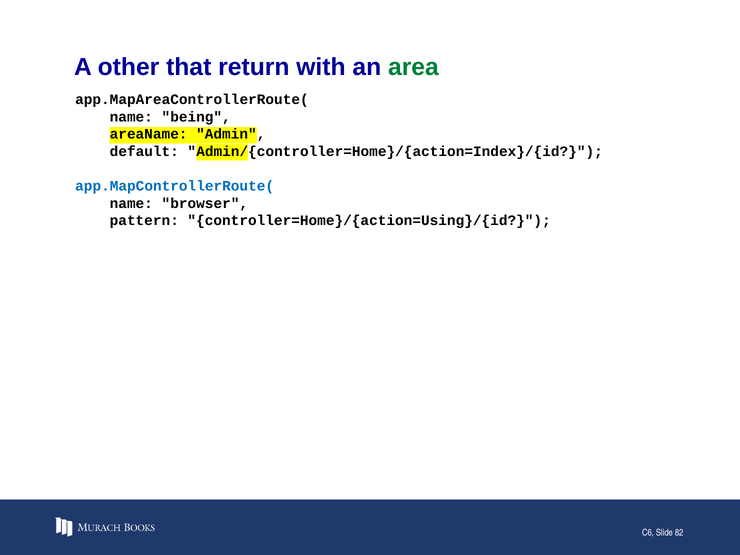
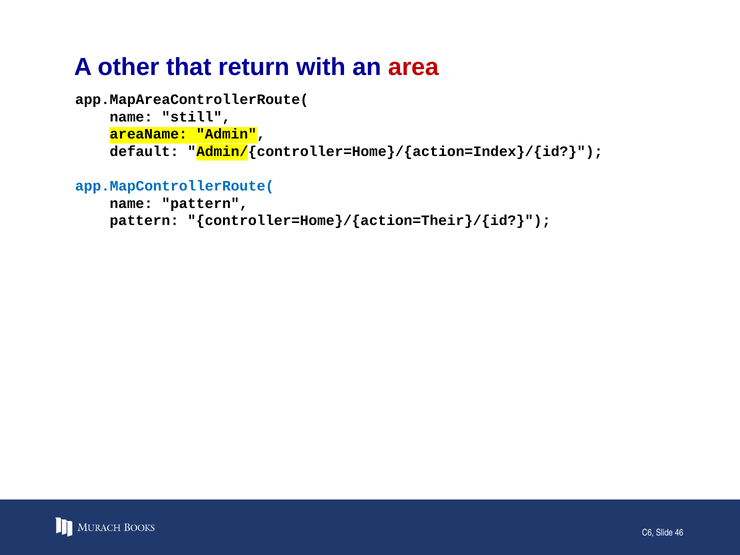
area colour: green -> red (413, 67)
being: being -> still (196, 117)
name browser: browser -> pattern (205, 203)
controller=Home}/{action=Using}/{id: controller=Home}/{action=Using}/{id -> controller=Home}/{action=Their}/{id (369, 221)
82: 82 -> 46 (679, 532)
